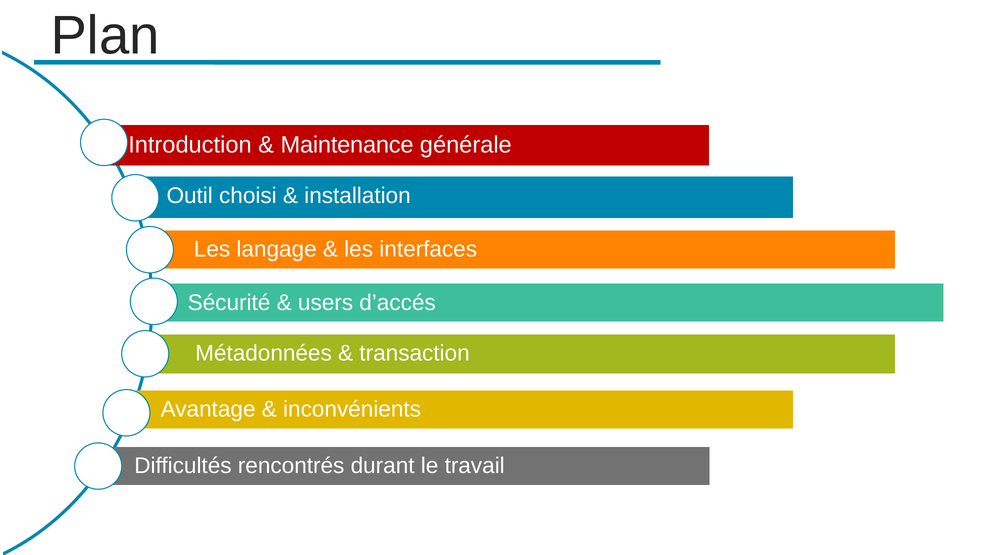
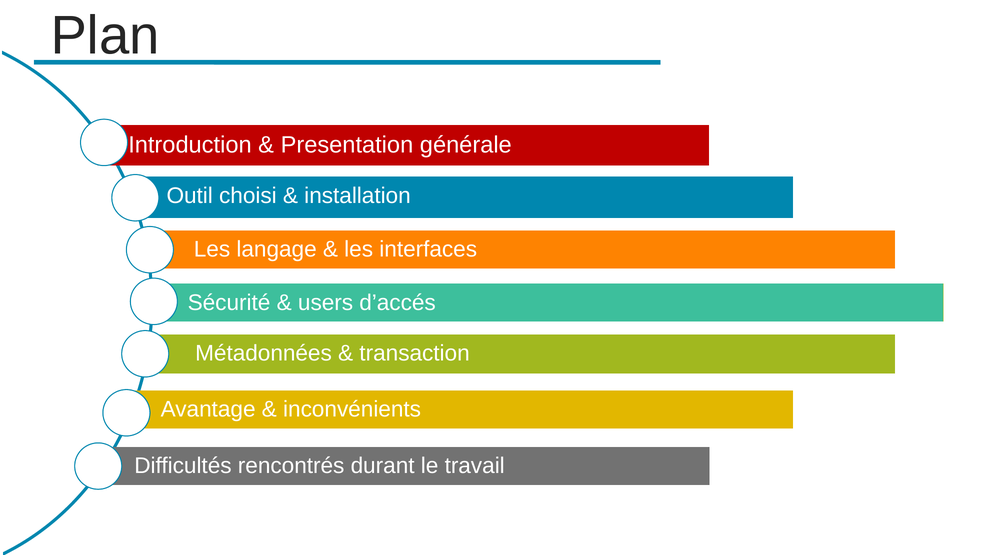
Maintenance: Maintenance -> Presentation (347, 145)
